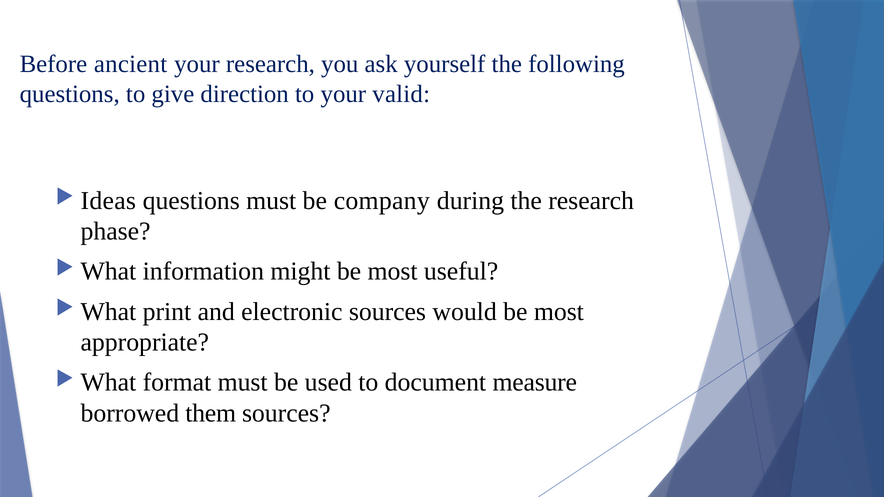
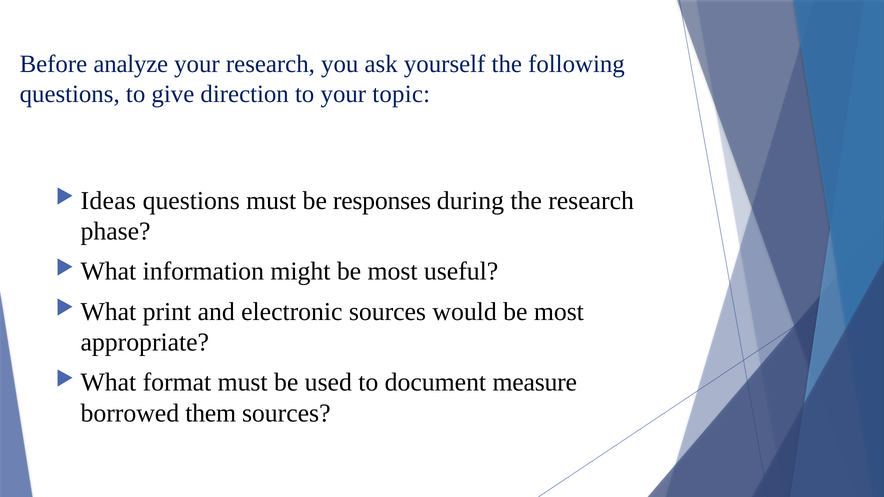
ancient: ancient -> analyze (131, 64)
valid: valid -> topic (401, 94)
company: company -> responses (382, 201)
